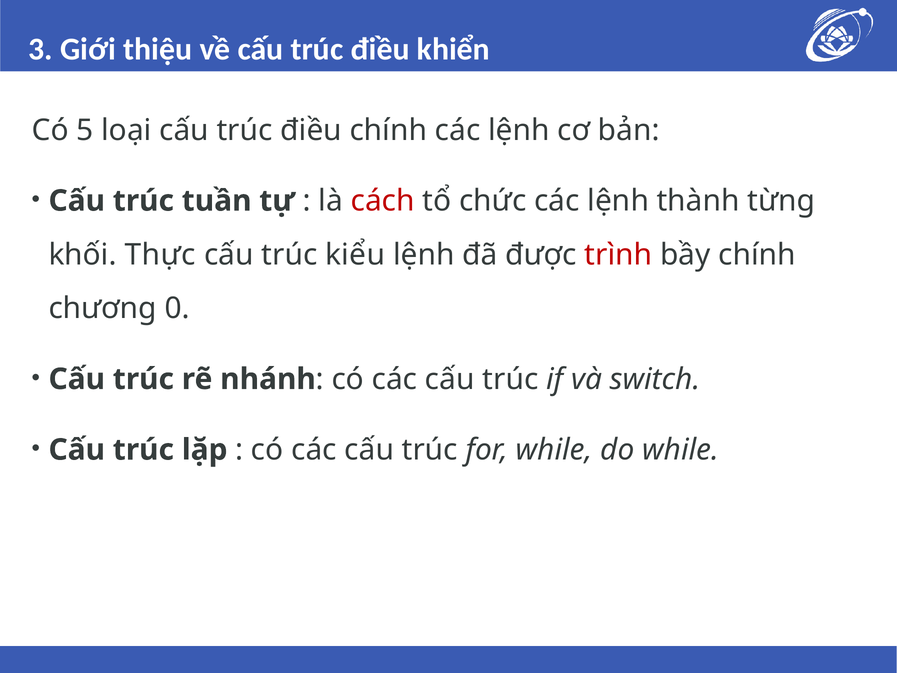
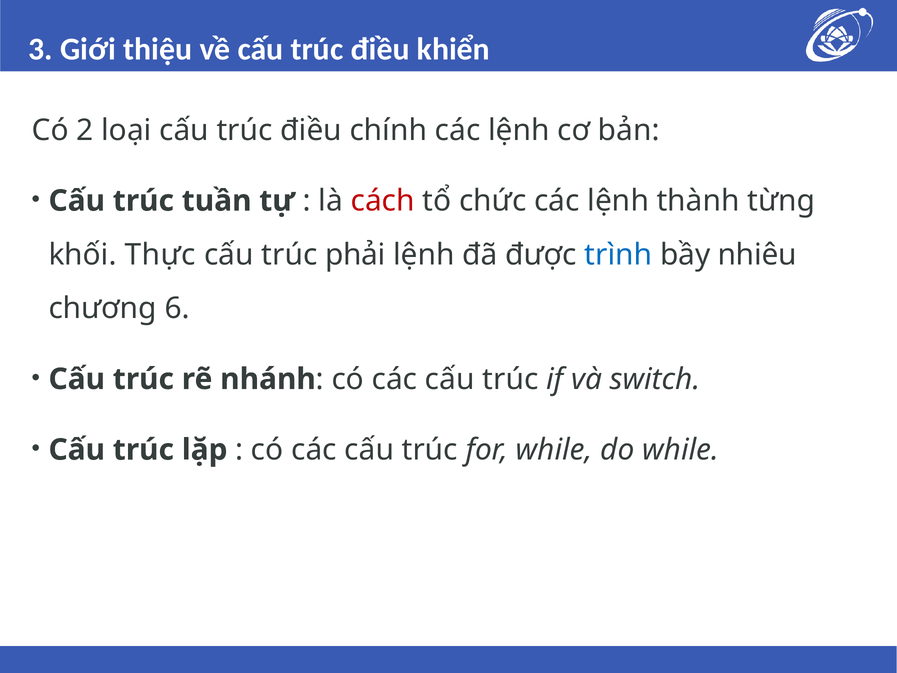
5: 5 -> 2 (85, 130)
kiểu: kiểu -> phải (355, 255)
trình colour: red -> blue (618, 255)
bầy chính: chính -> nhiêu (757, 255)
0: 0 -> 6 (177, 308)
